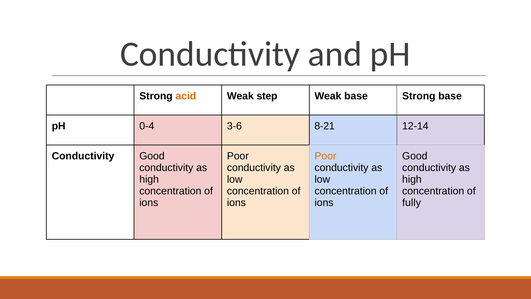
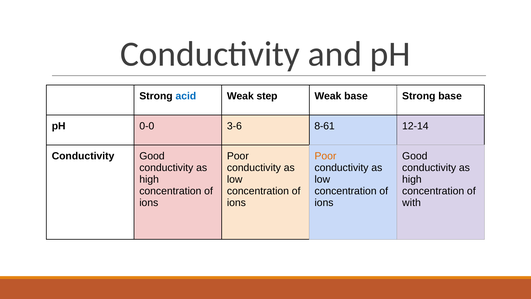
acid colour: orange -> blue (186, 96)
0-4: 0-4 -> 0-0 (147, 126)
8-21: 8-21 -> 8-61 (325, 126)
fully: fully -> with (412, 202)
